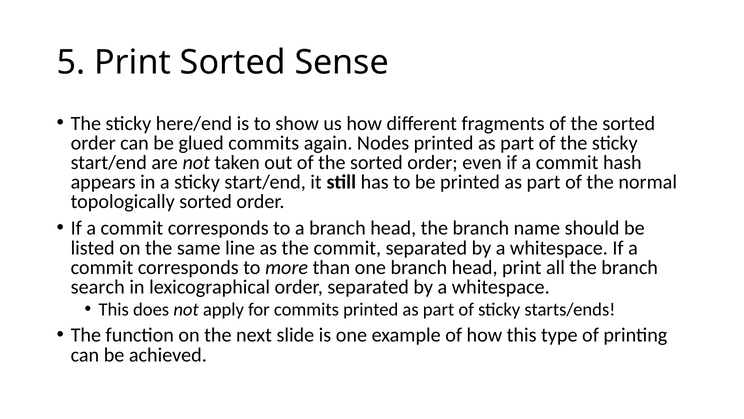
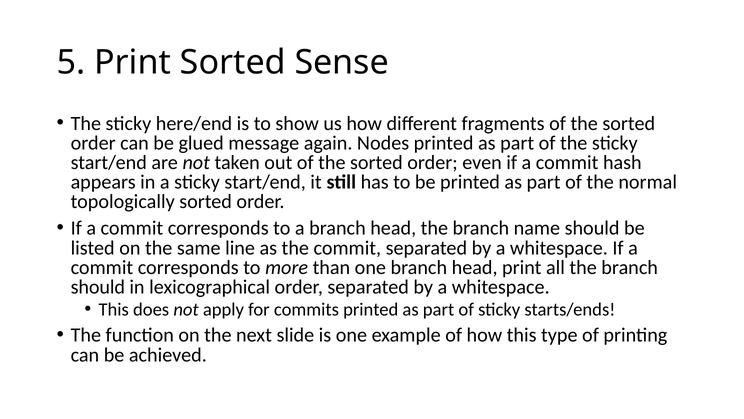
glued commits: commits -> message (264, 143)
search: search -> should (98, 287)
